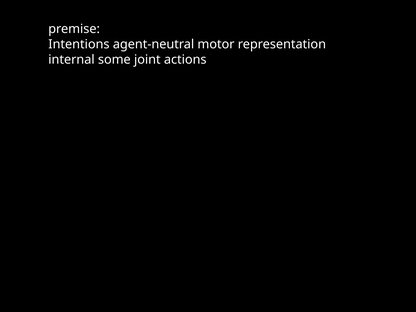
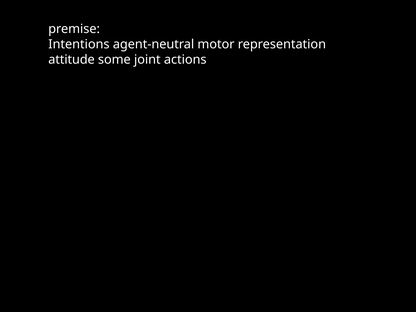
internal: internal -> attitude (72, 60)
